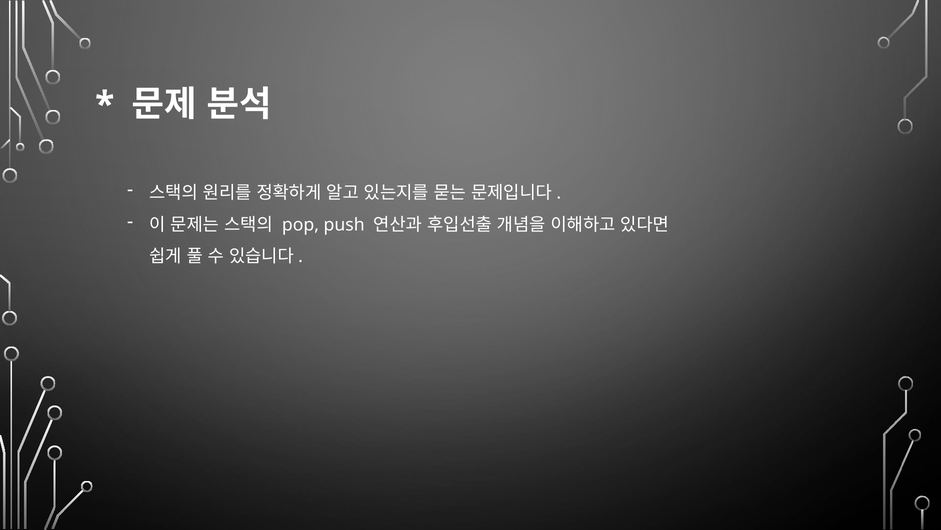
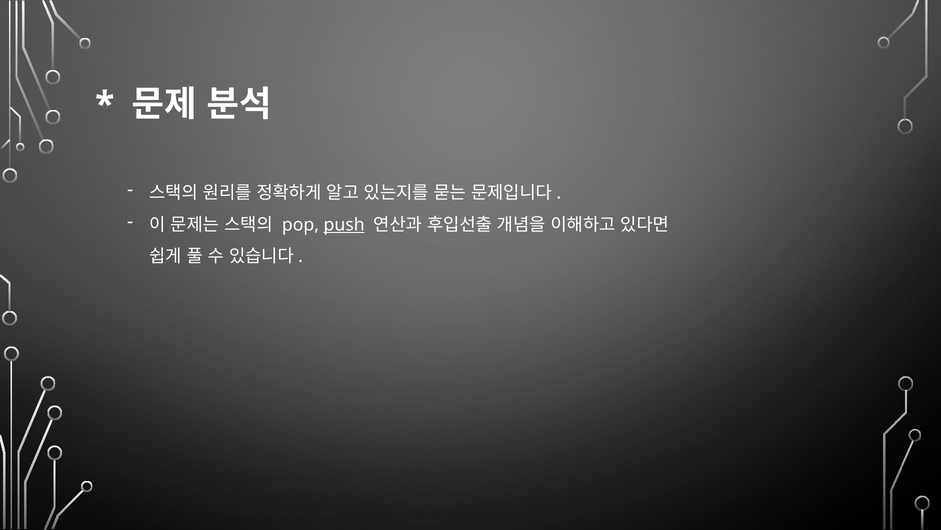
push underline: none -> present (344, 224)
